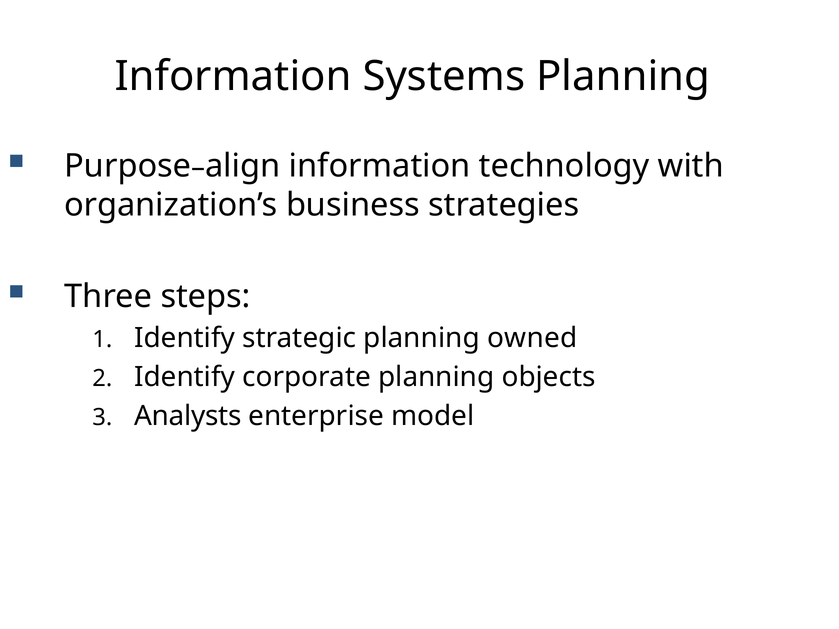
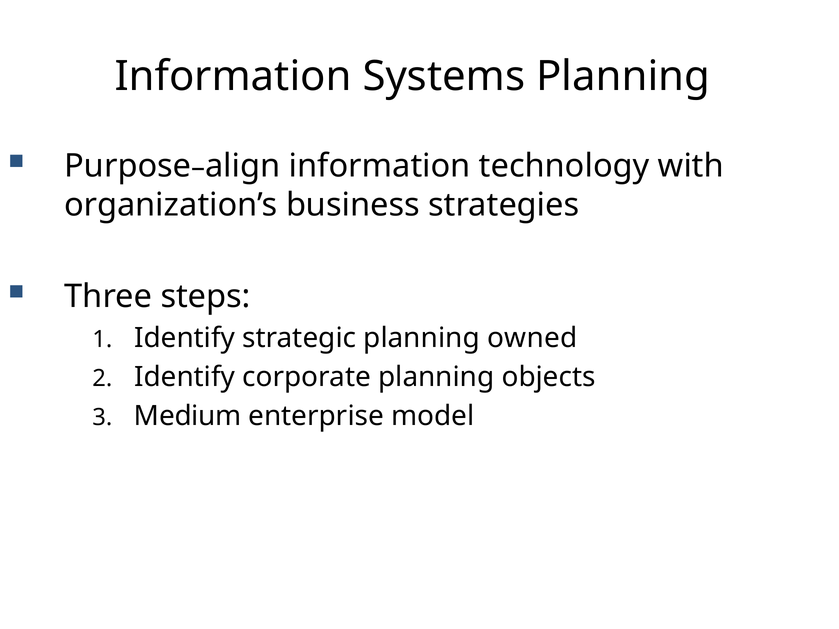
Analysts: Analysts -> Medium (188, 416)
